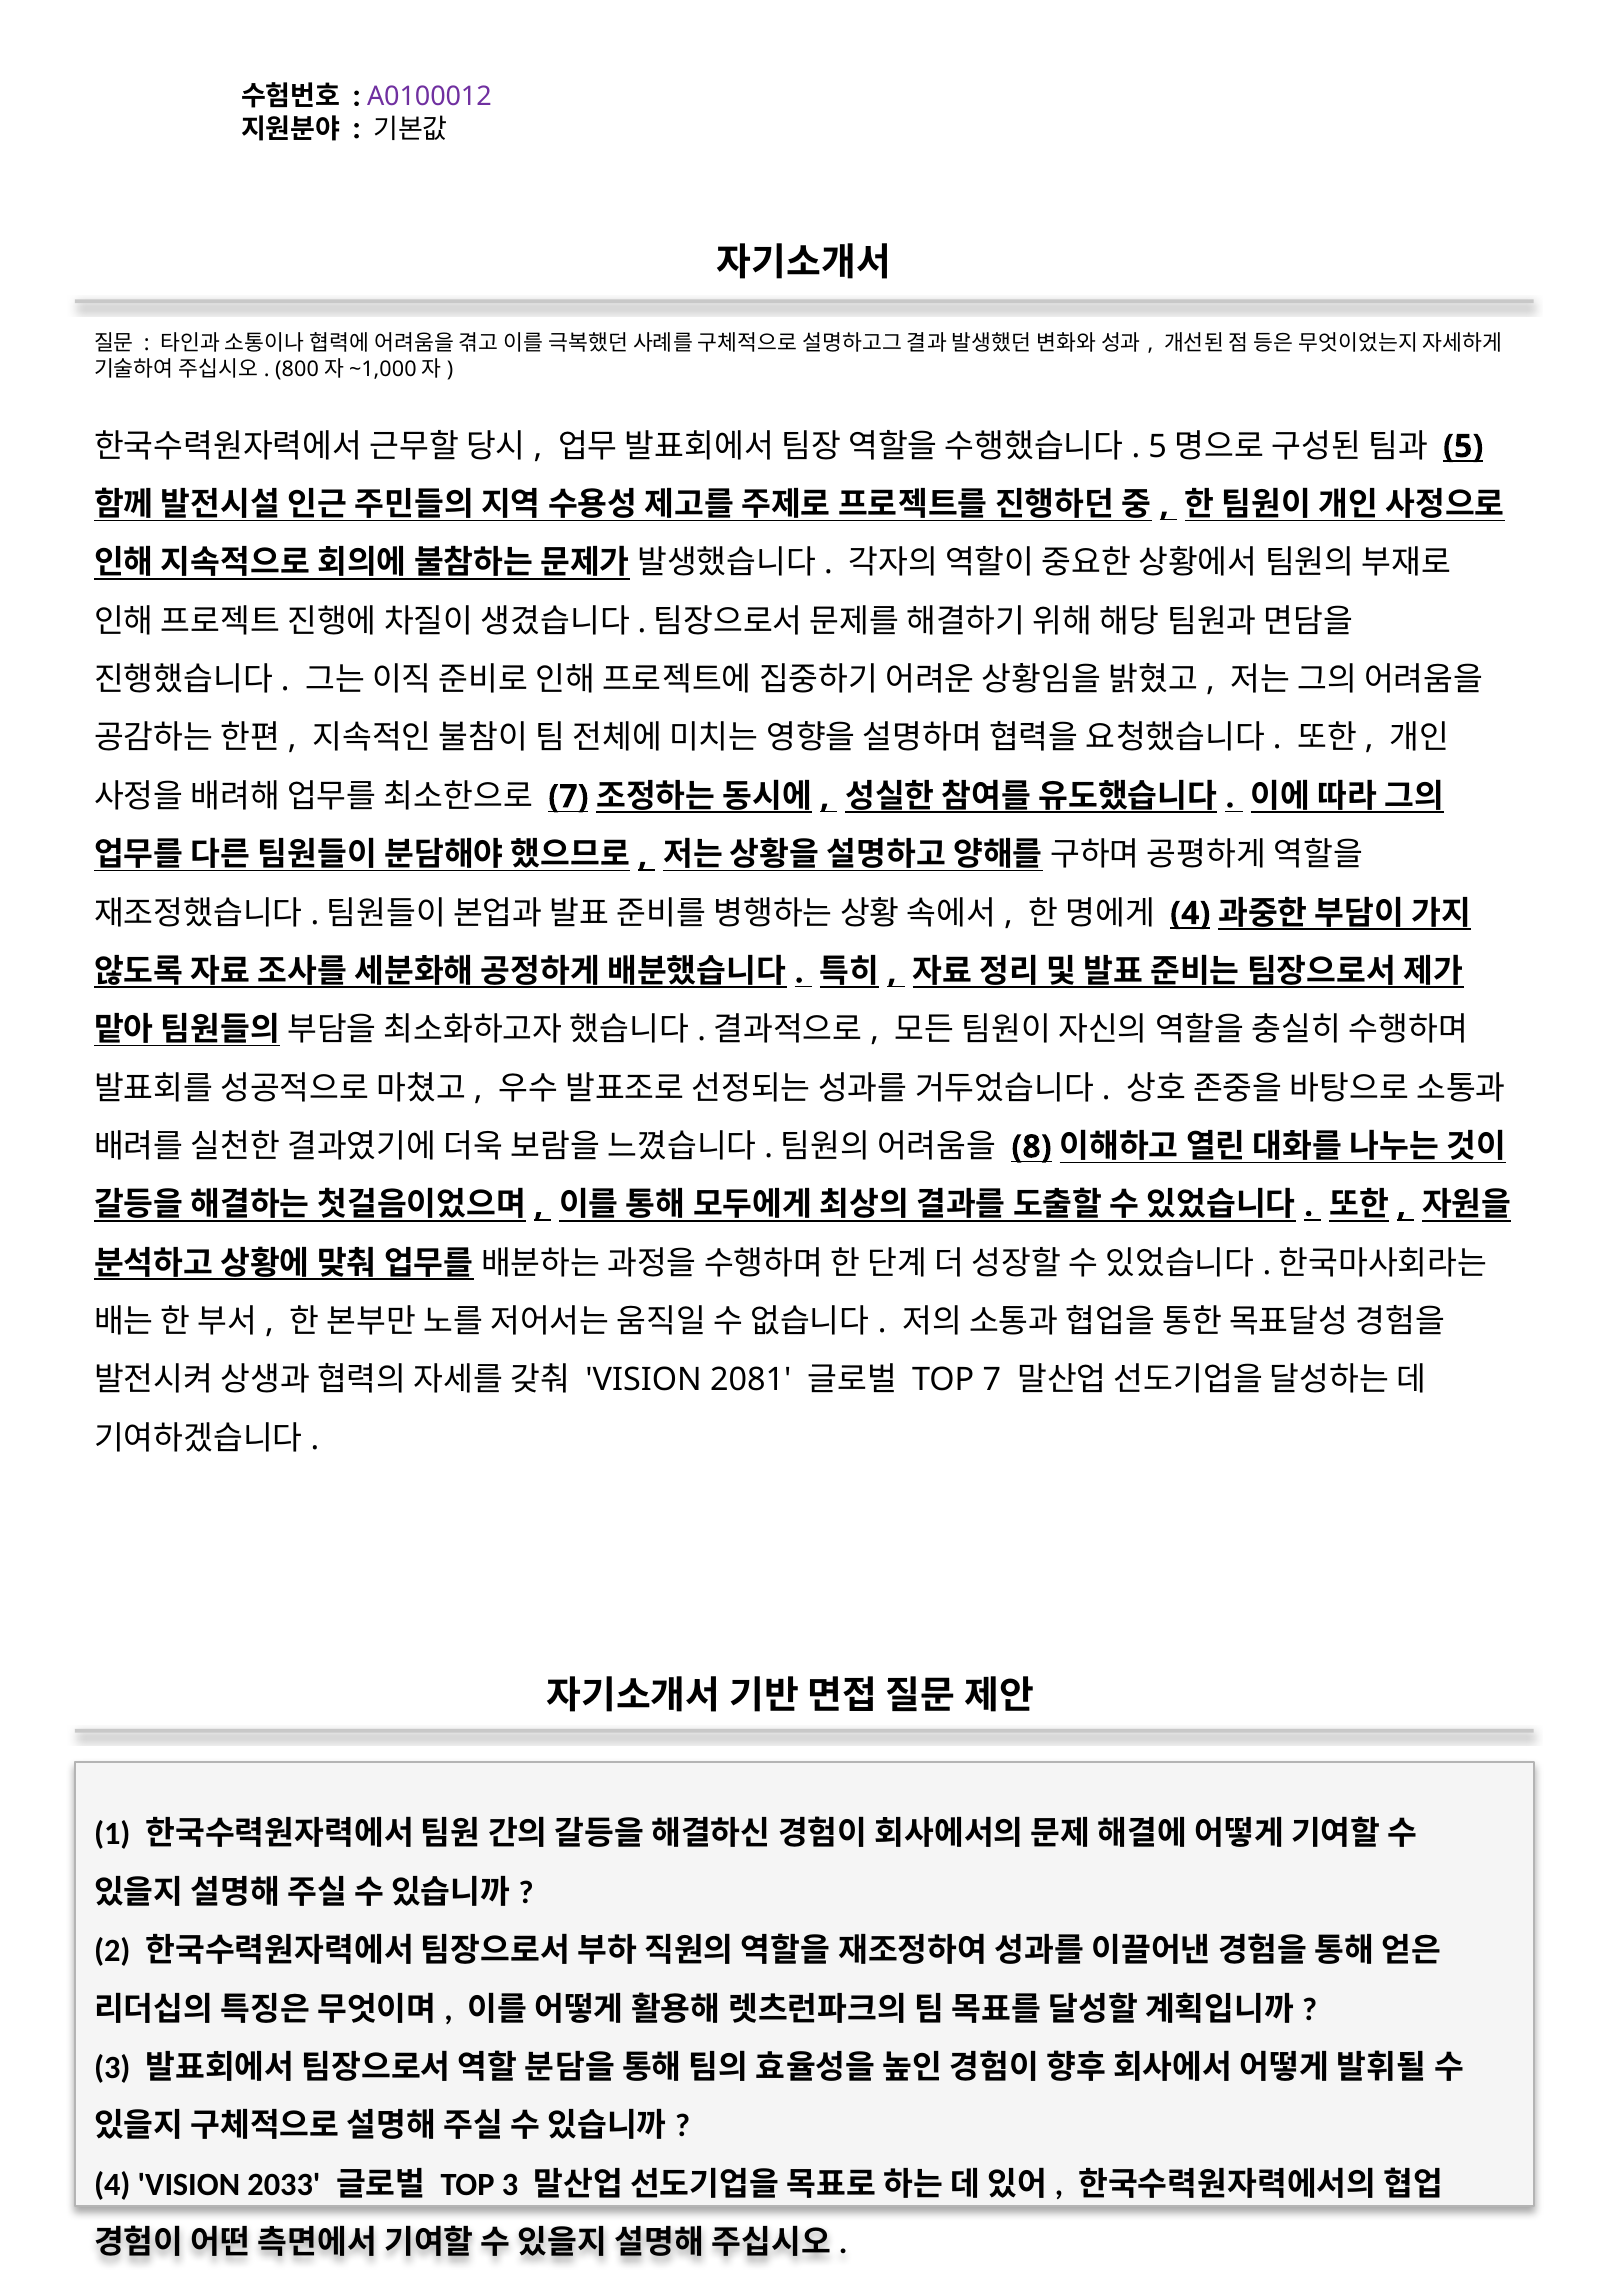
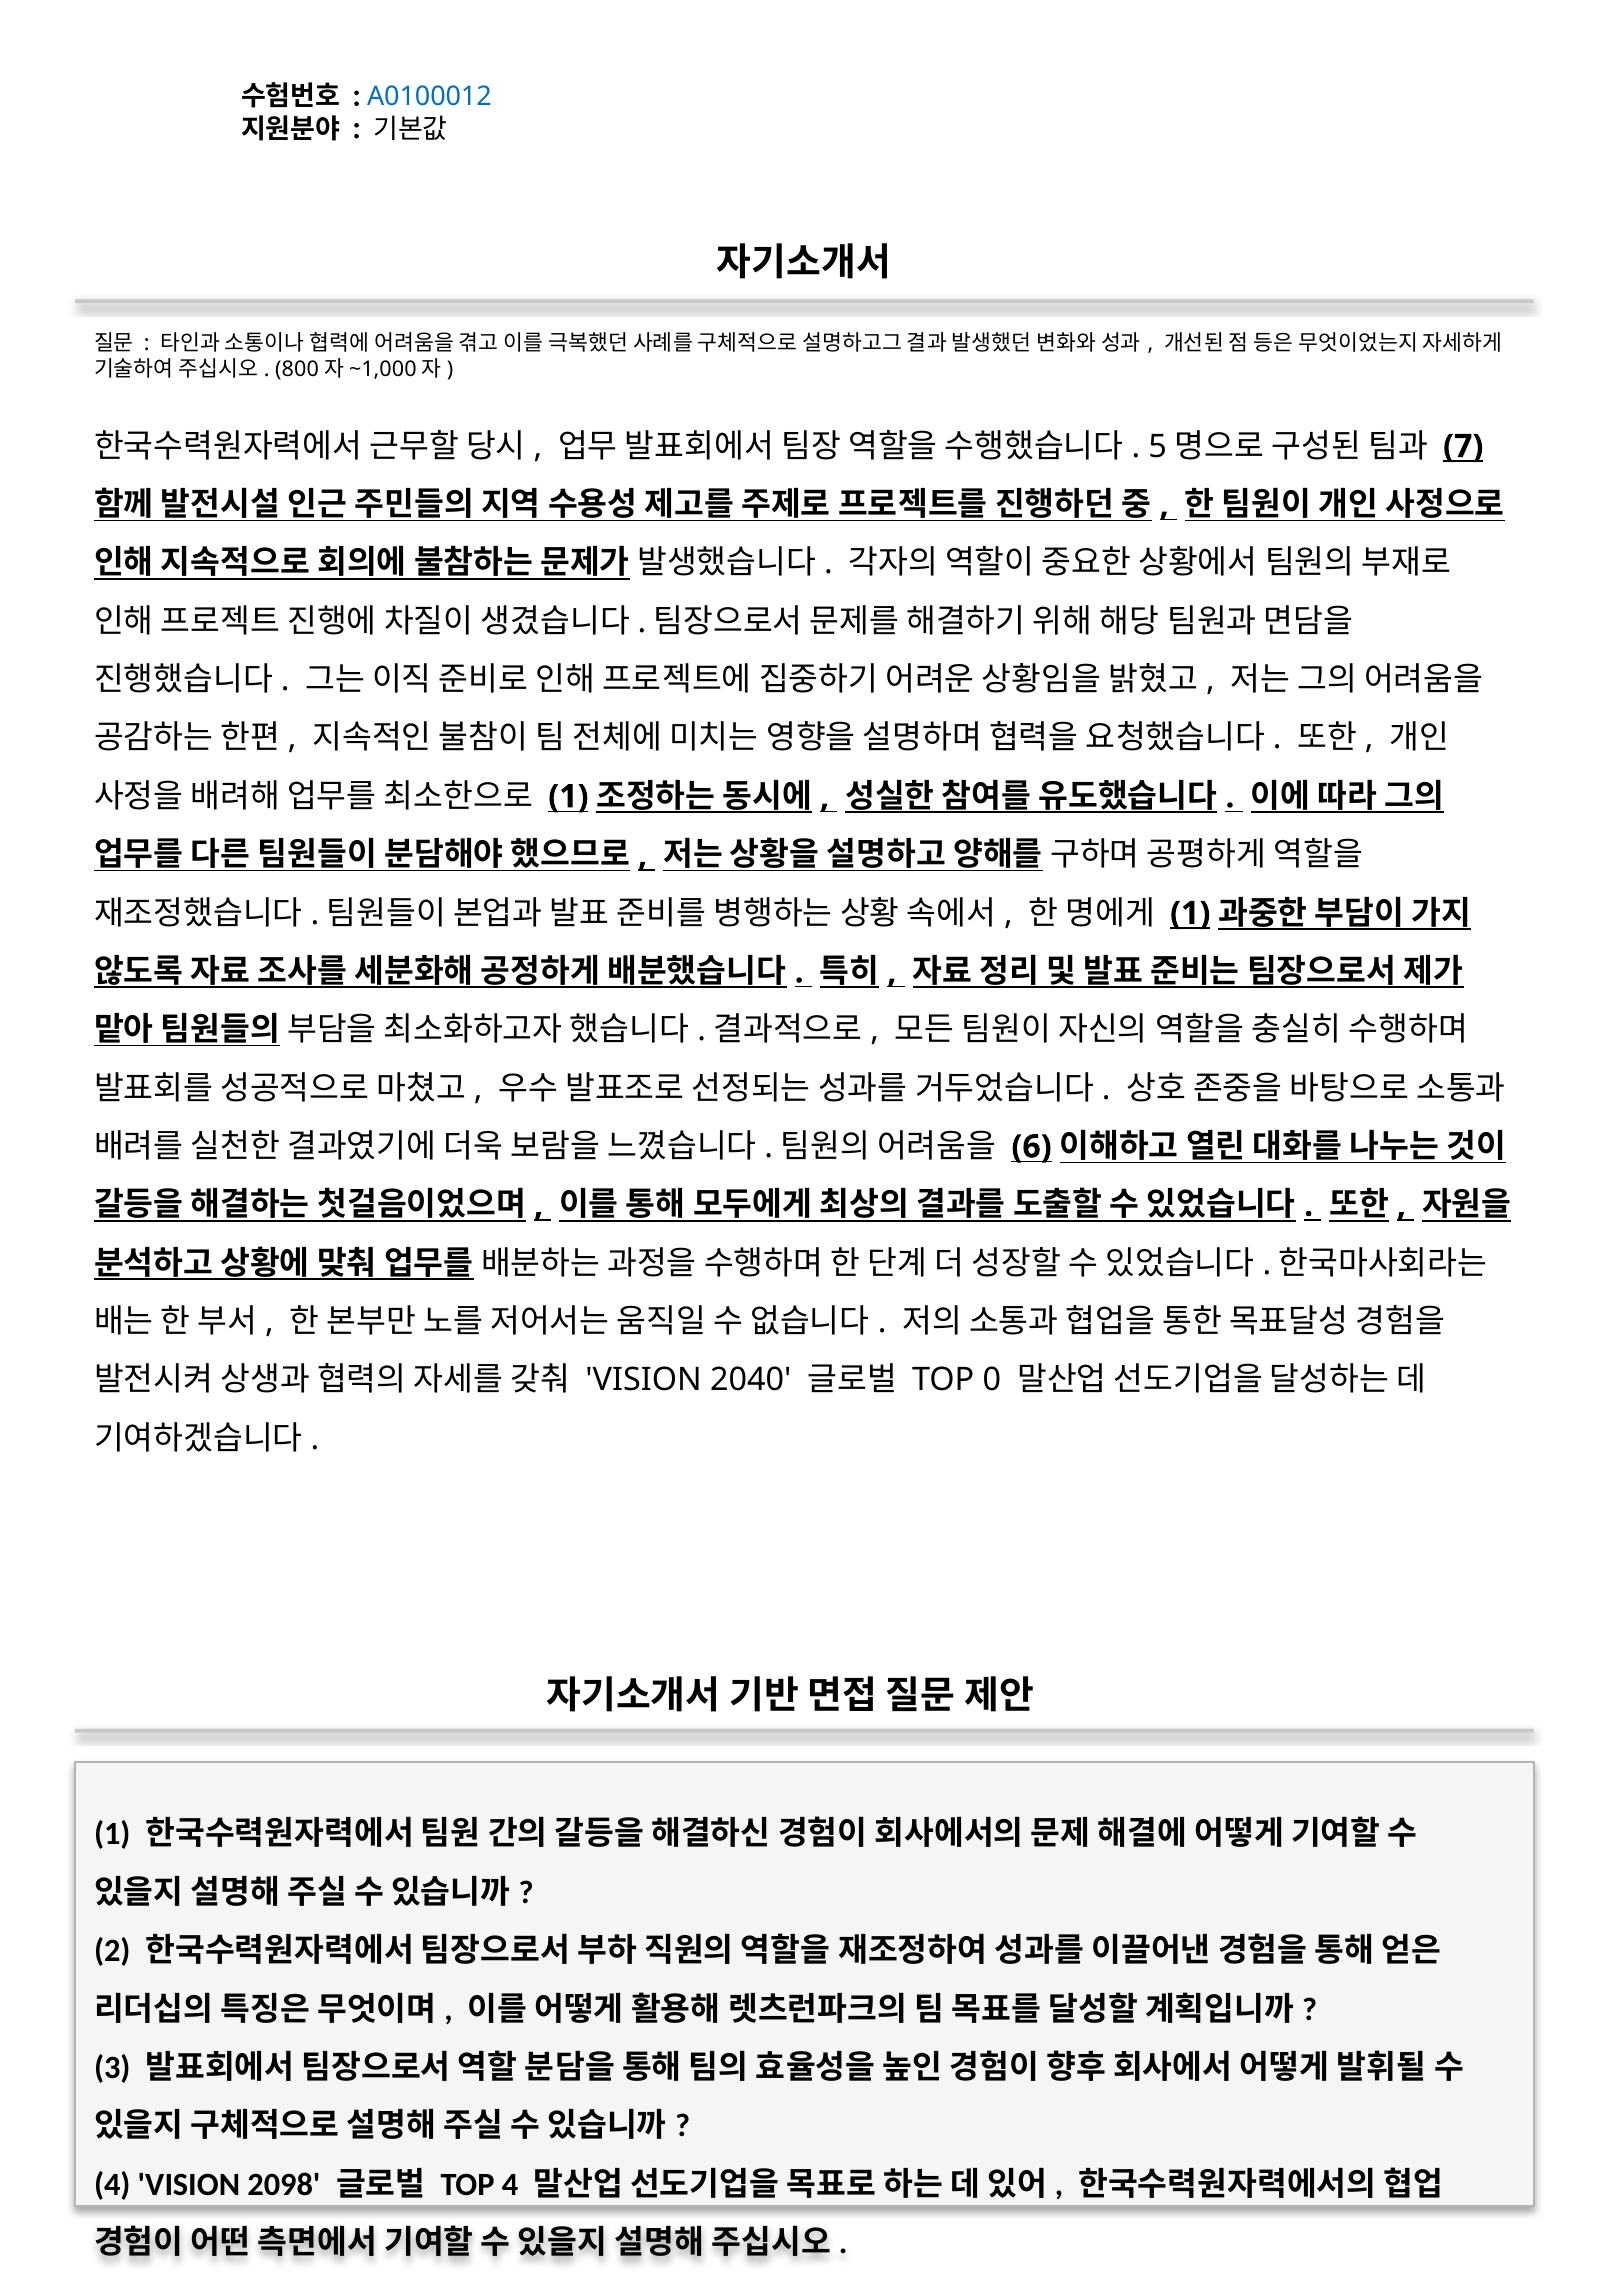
A0100012 colour: purple -> blue (429, 97)
5: 5 -> 7 (1463, 446)
7: 7 -> 1 (568, 796)
4: 4 -> 1 (1190, 913)
8: 8 -> 6 (1032, 1146)
2081: 2081 -> 2040 (751, 1380)
TOP 7: 7 -> 0 (992, 1380)
2033: 2033 -> 2098 (284, 2184)
TOP 3: 3 -> 4 (510, 2184)
